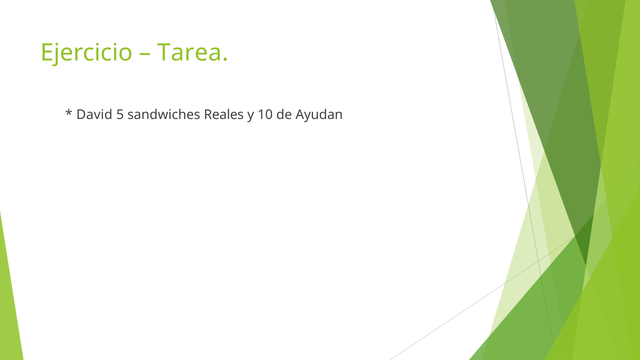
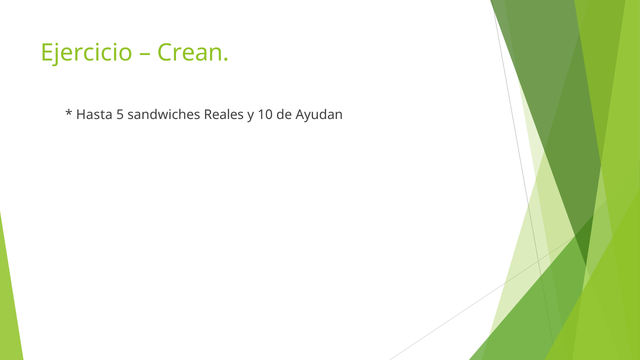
Tarea: Tarea -> Crean (193, 53)
David: David -> Hasta (94, 115)
